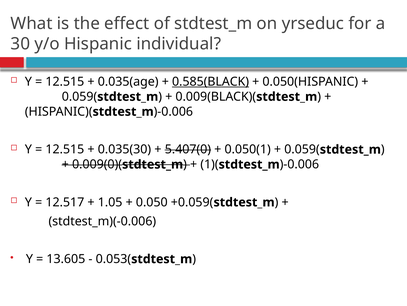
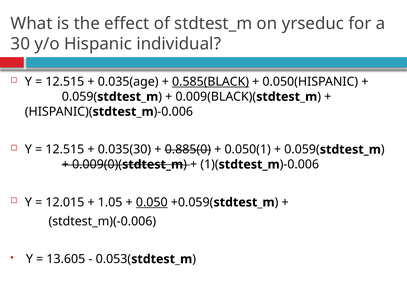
5.407(0: 5.407(0 -> 0.885(0 (188, 149)
12.517: 12.517 -> 12.015 (65, 202)
0.050 underline: none -> present (152, 202)
